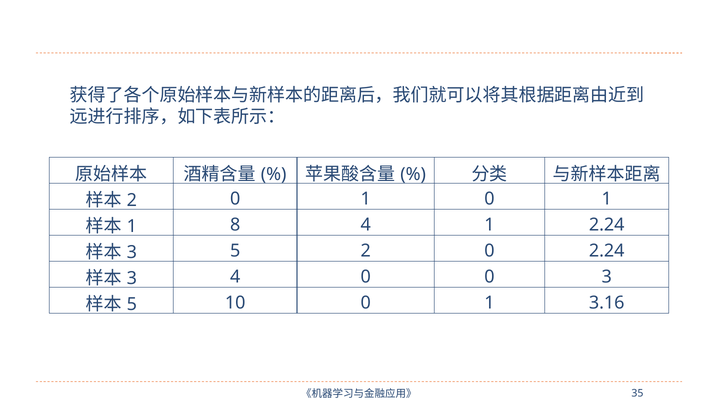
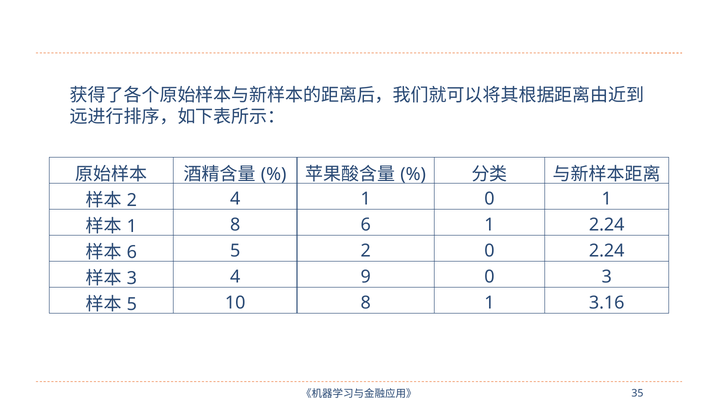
0: 0 -> 4 (235, 199)
8 4: 4 -> 6 (366, 225)
3: 3 -> 6 (132, 252)
4 0: 0 -> 9 (366, 277)
10 0: 0 -> 8 (366, 303)
